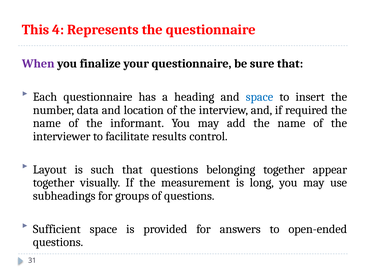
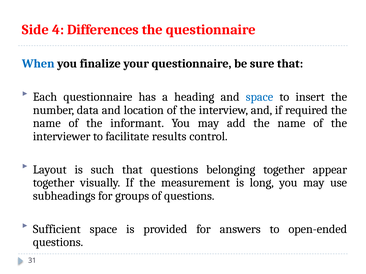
This: This -> Side (35, 30)
Represents: Represents -> Differences (103, 30)
When colour: purple -> blue (38, 64)
